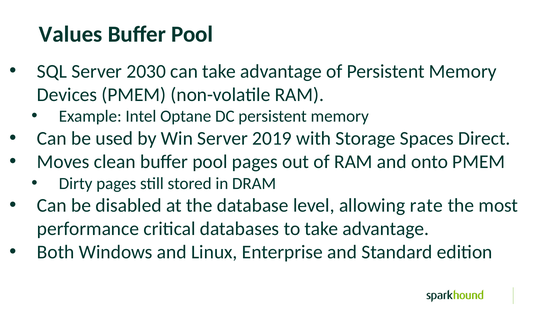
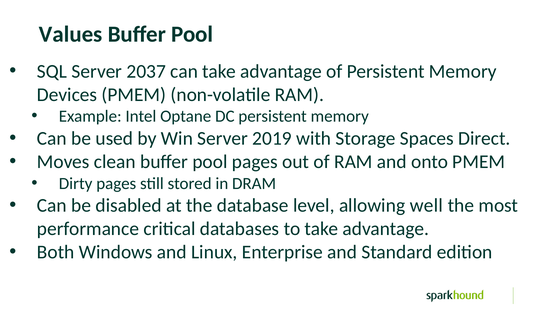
2030: 2030 -> 2037 (146, 71)
rate: rate -> well (426, 205)
